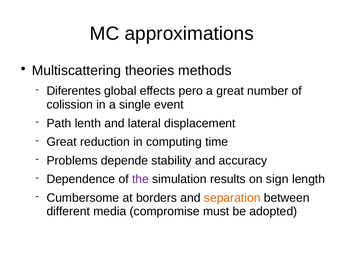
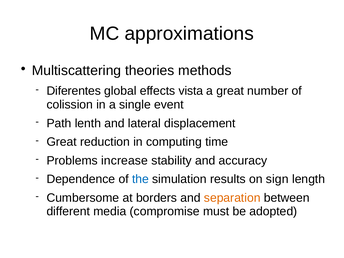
pero: pero -> vista (191, 91)
depende: depende -> increase (124, 161)
the colour: purple -> blue (140, 179)
